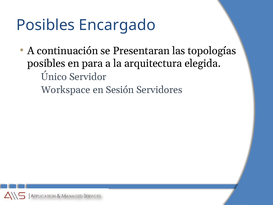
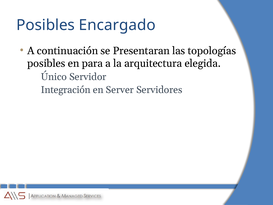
Workspace: Workspace -> Integración (66, 90)
Sesión: Sesión -> Server (120, 90)
